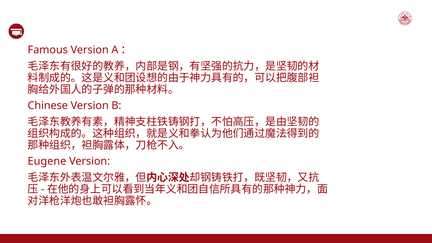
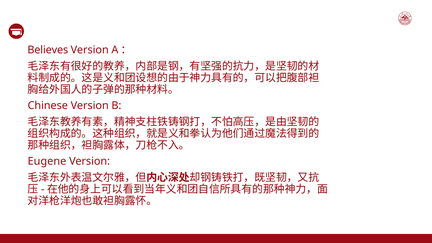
Famous: Famous -> Believes (48, 50)
